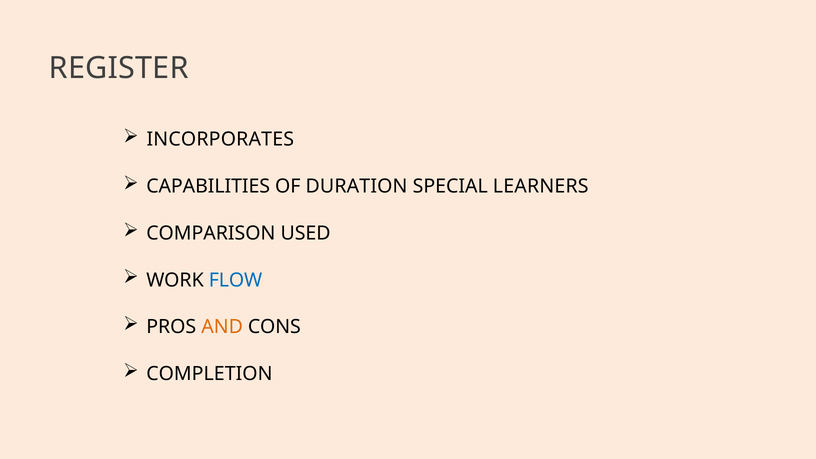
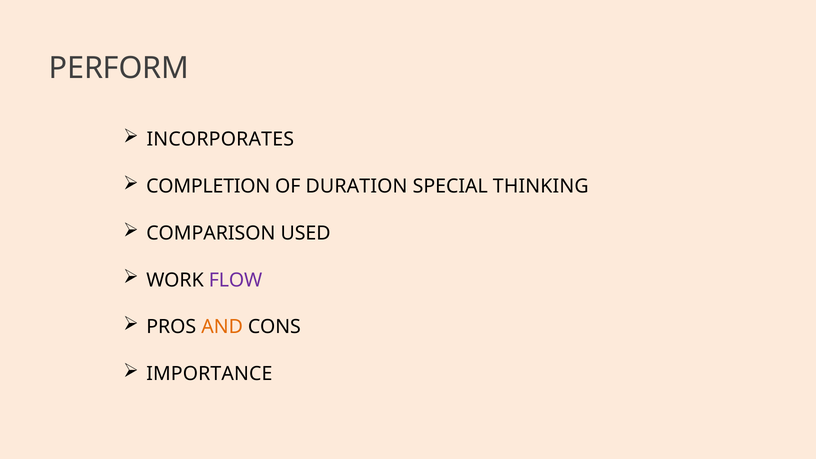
REGISTER: REGISTER -> PERFORM (119, 68)
CAPABILITIES: CAPABILITIES -> COMPLETION (208, 186)
LEARNERS: LEARNERS -> THINKING (541, 186)
FLOW colour: blue -> purple (236, 280)
COMPLETION: COMPLETION -> IMPORTANCE (209, 374)
